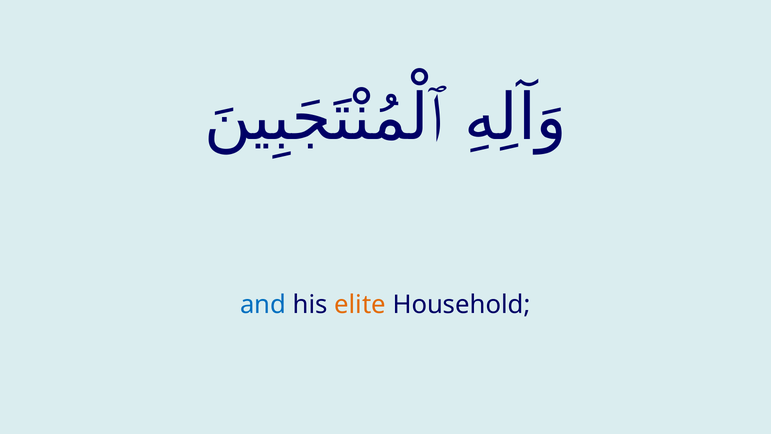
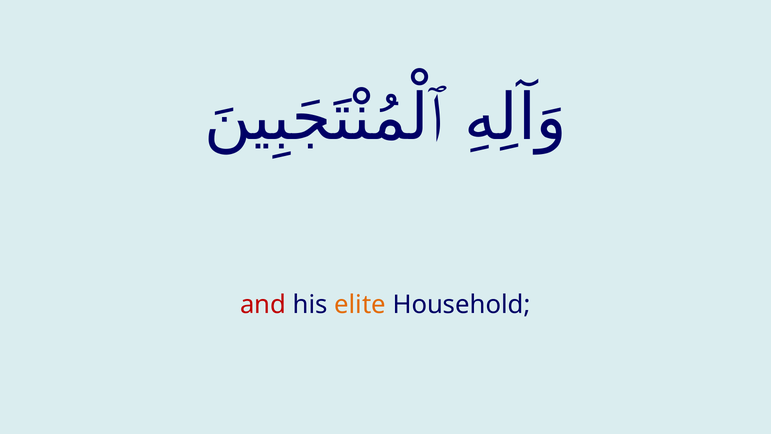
and colour: blue -> red (263, 304)
